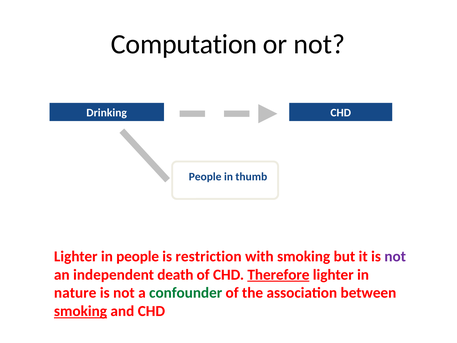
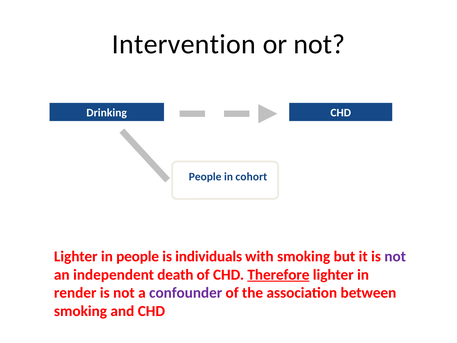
Computation: Computation -> Intervention (184, 44)
thumb: thumb -> cohort (251, 177)
restriction: restriction -> individuals (209, 256)
nature: nature -> render (75, 293)
confounder colour: green -> purple (186, 293)
smoking underline: present -> none (81, 311)
